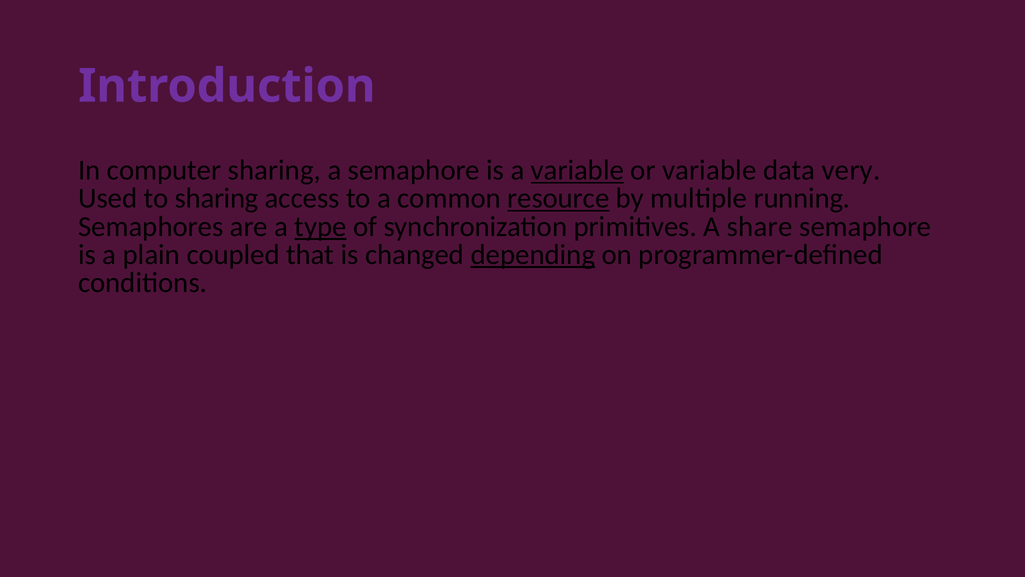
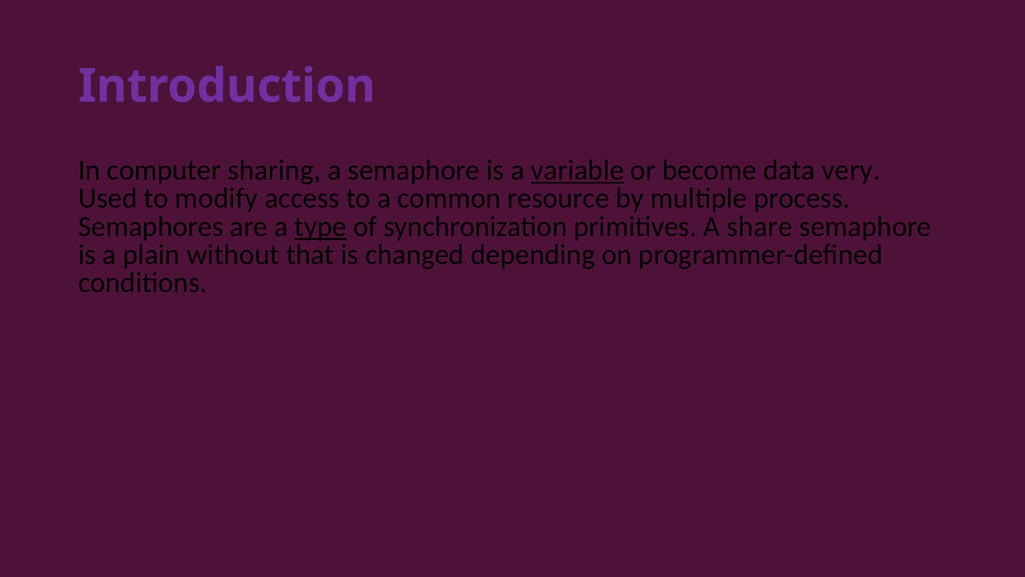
or variable: variable -> become (709, 170)
to sharing: sharing -> modify (216, 198)
resource underline: present -> none (558, 198)
running: running -> process (802, 198)
coupled: coupled -> without (233, 254)
depending underline: present -> none (533, 254)
